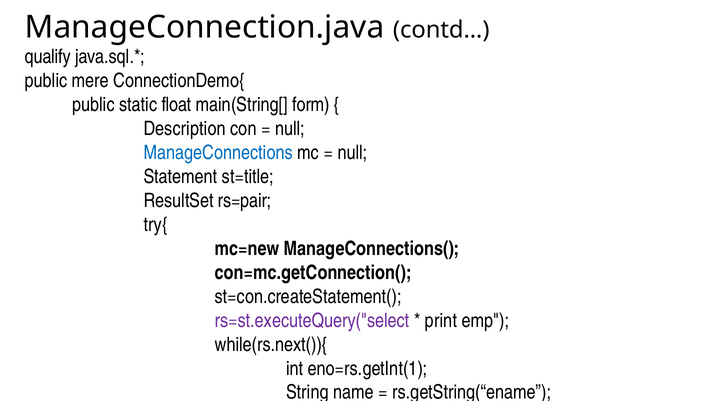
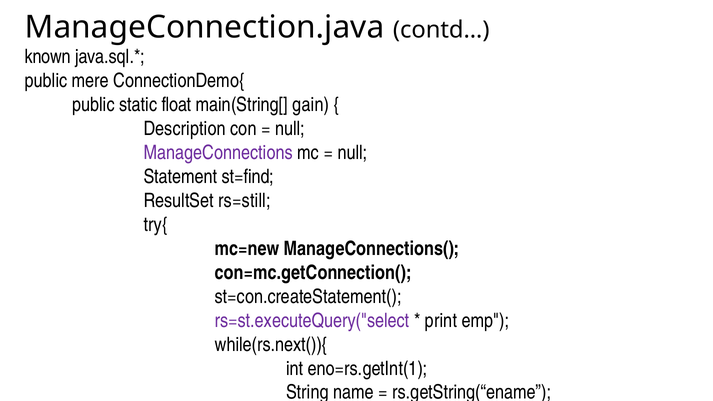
qualify: qualify -> known (48, 57)
form: form -> gain (311, 105)
ManageConnections colour: blue -> purple (218, 153)
st=title: st=title -> st=find (248, 177)
rs=pair: rs=pair -> rs=still (244, 201)
